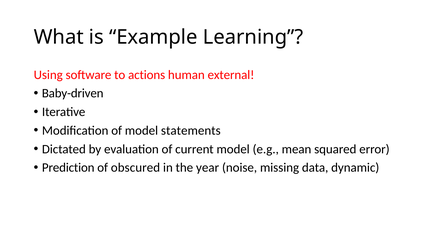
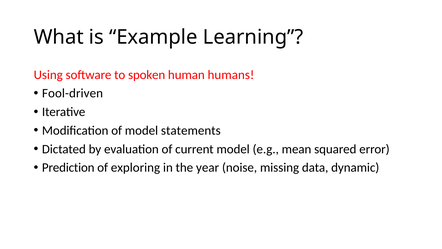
actions: actions -> spoken (147, 75)
external: external -> humans (231, 75)
Baby-driven: Baby-driven -> Fool-driven (73, 93)
obscured: obscured -> exploring (135, 167)
